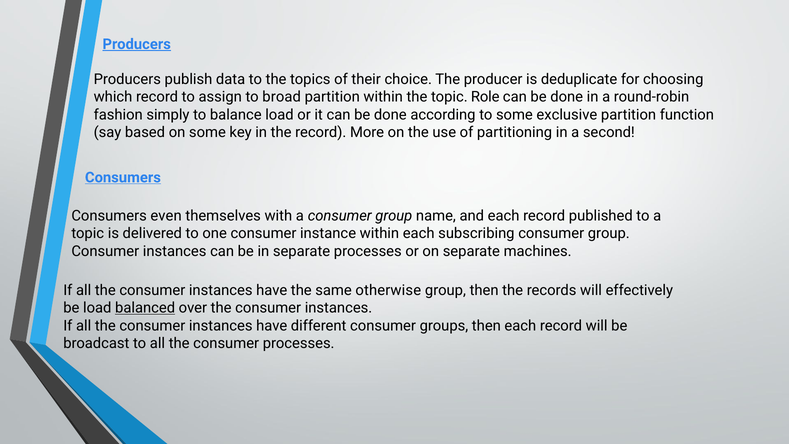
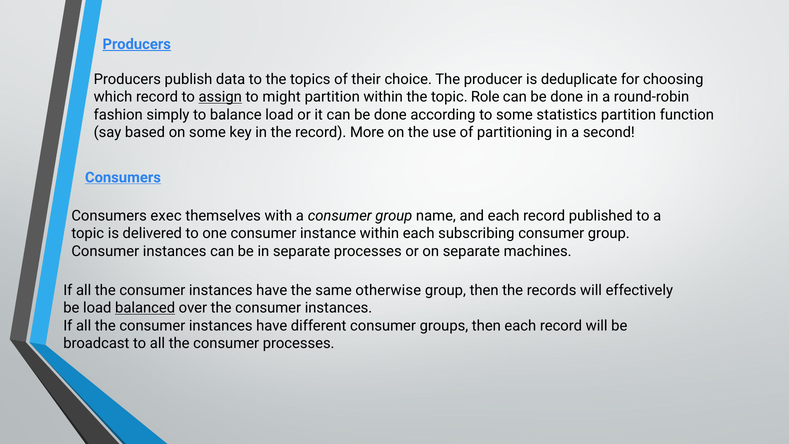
assign underline: none -> present (220, 97)
broad: broad -> might (282, 97)
exclusive: exclusive -> statistics (567, 115)
even: even -> exec (166, 216)
